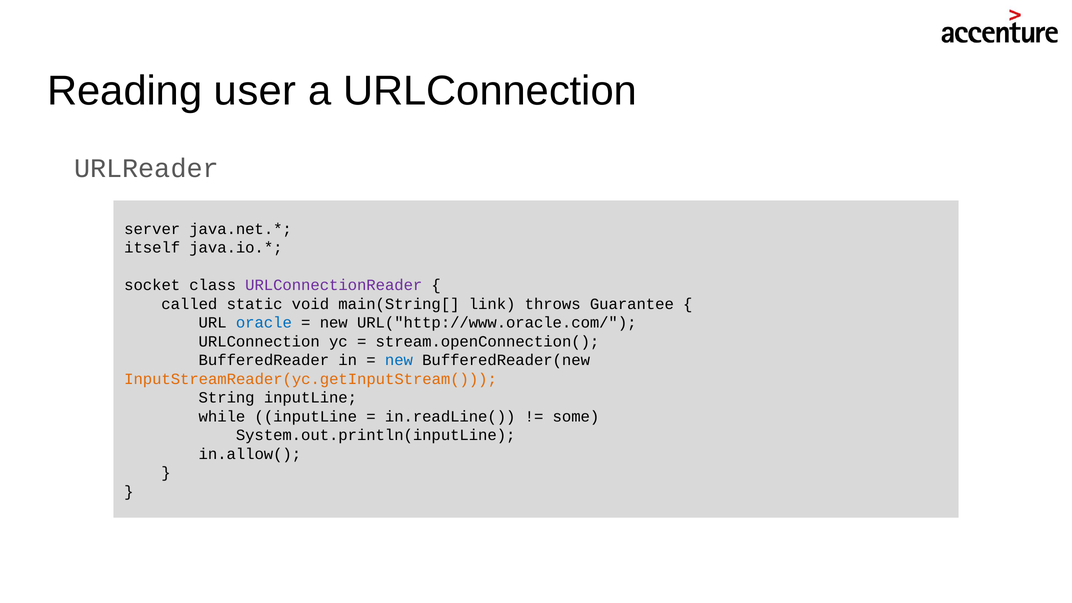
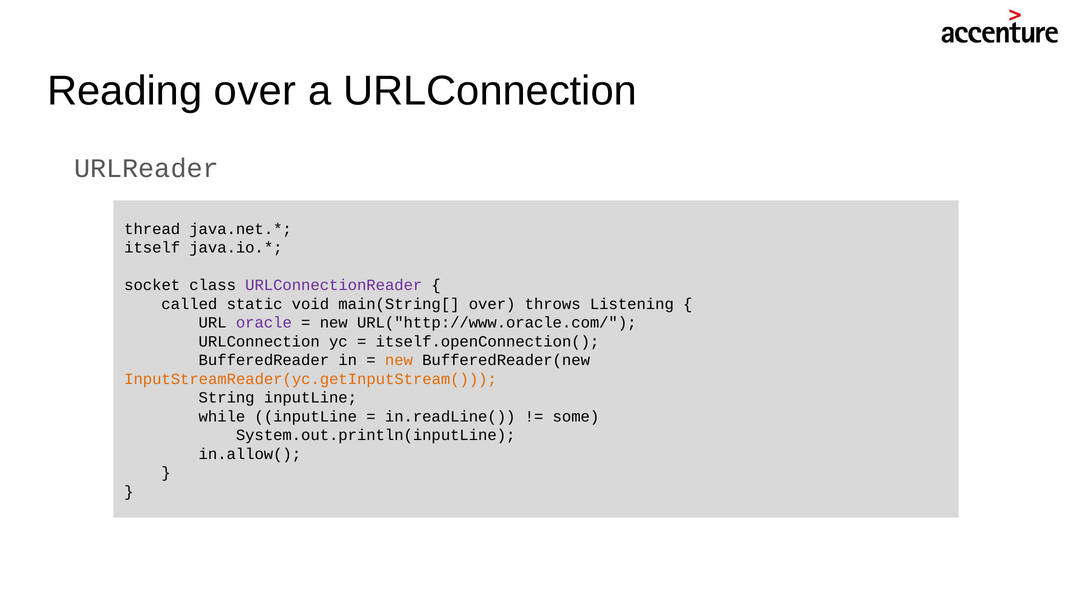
Reading user: user -> over (255, 91)
server: server -> thread (152, 229)
main(String[ link: link -> over (492, 304)
Guarantee: Guarantee -> Listening (632, 304)
oracle colour: blue -> purple (264, 323)
stream.openConnection(: stream.openConnection( -> itself.openConnection( (487, 341)
new colour: blue -> orange (399, 360)
